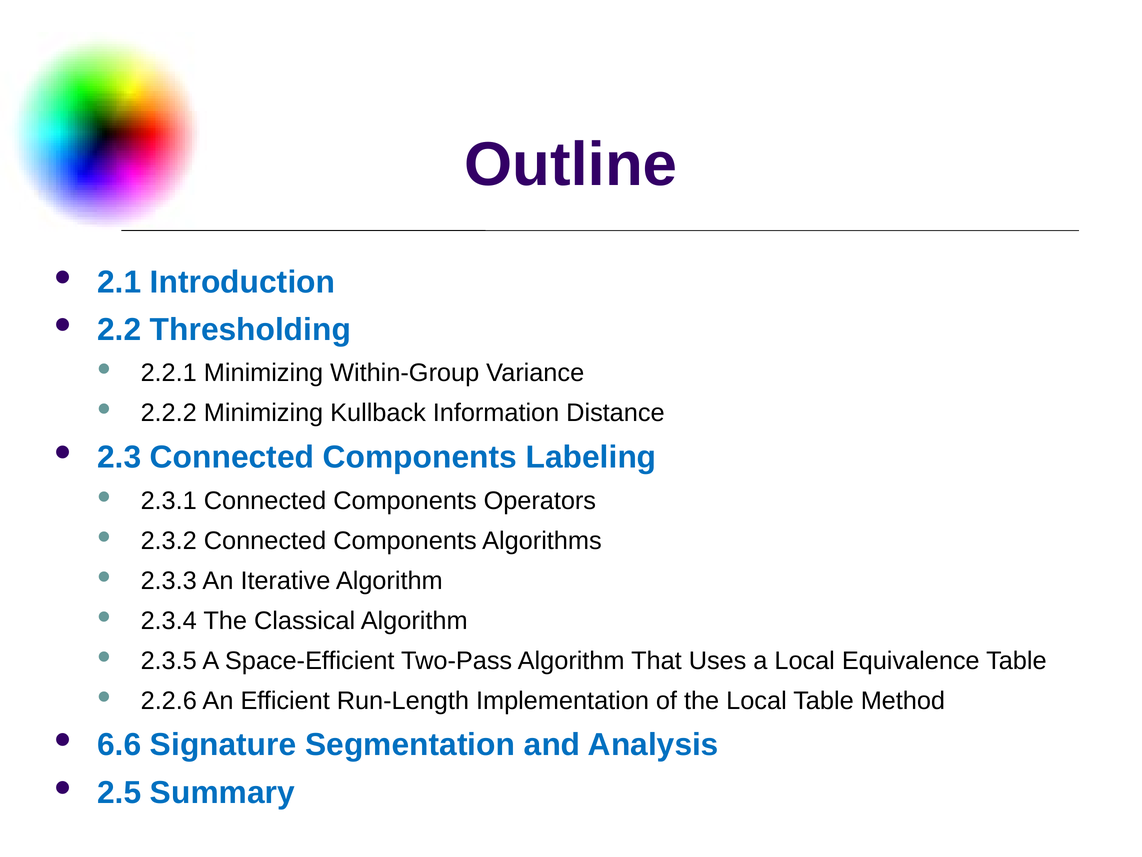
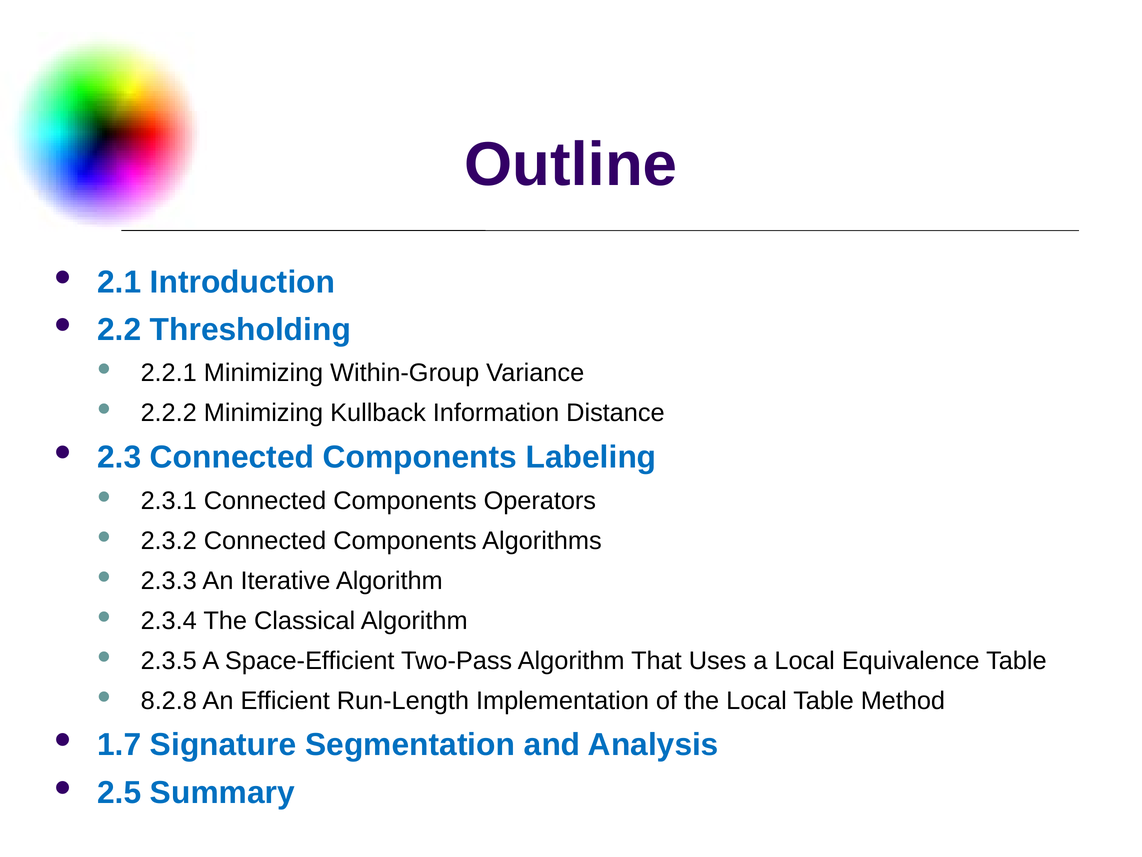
2.2.6: 2.2.6 -> 8.2.8 (169, 700)
6.6: 6.6 -> 1.7 (119, 745)
